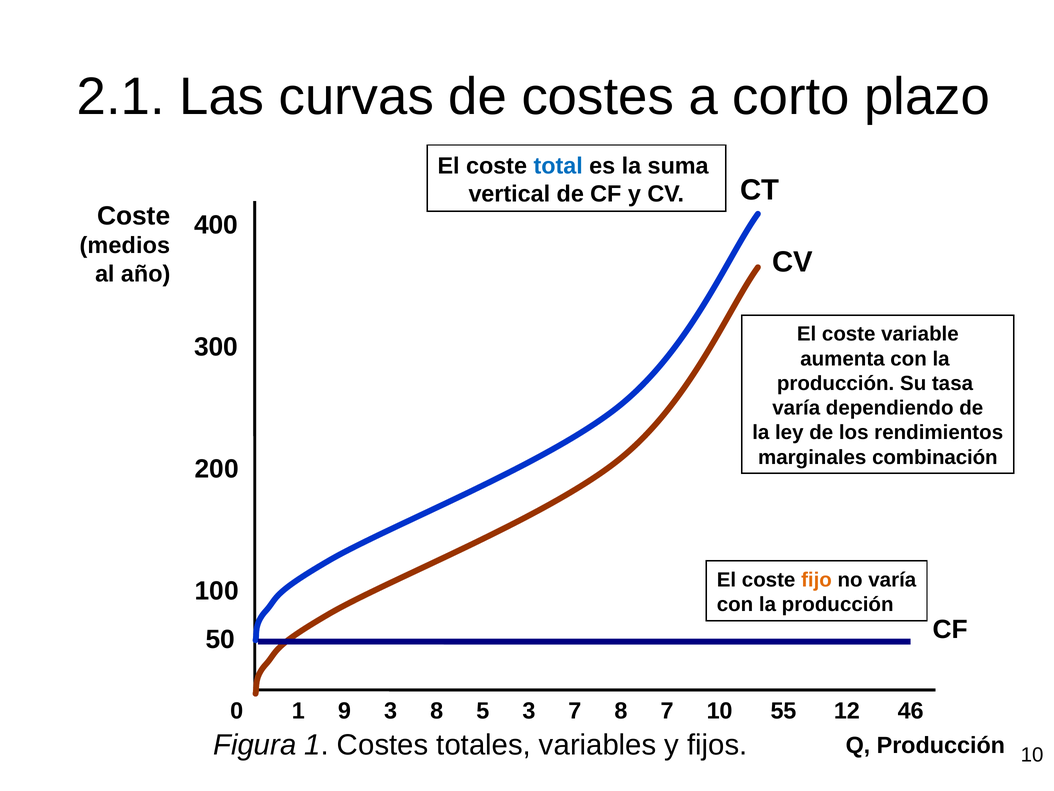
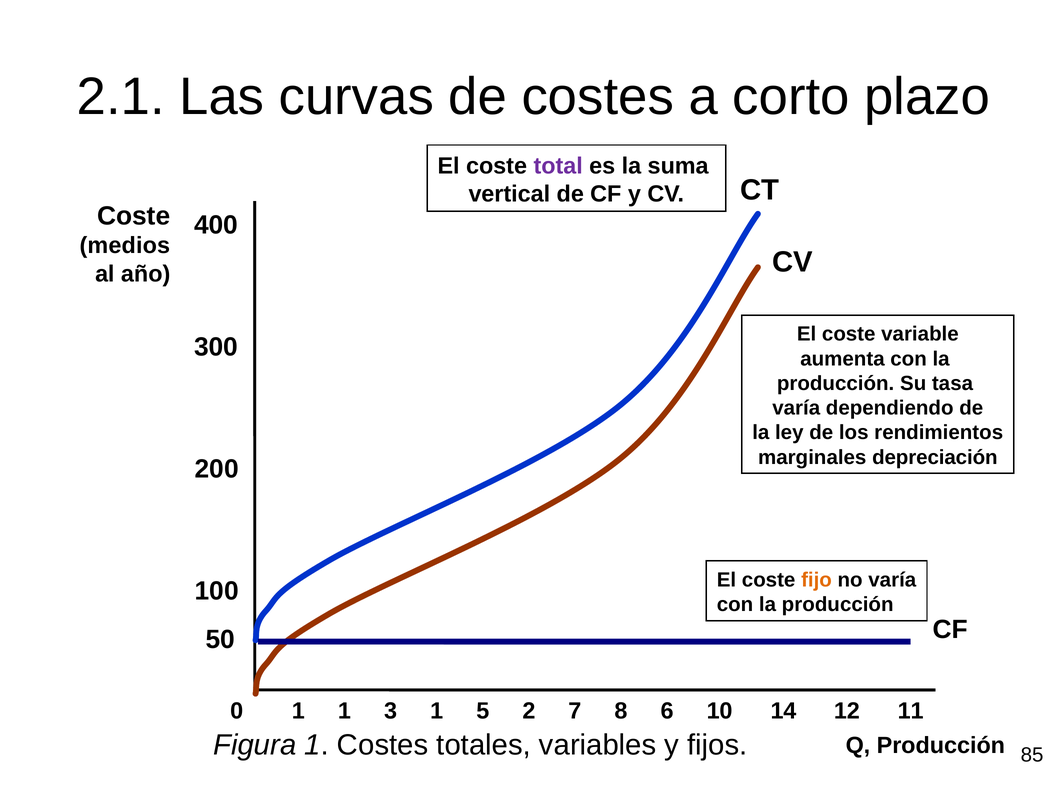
total colour: blue -> purple (558, 166)
combinación: combinación -> depreciación (935, 457)
1 9: 9 -> 1 (344, 711)
3 8: 8 -> 1 (437, 711)
5 3: 3 -> 2 (529, 711)
8 7: 7 -> 6 (667, 711)
55: 55 -> 14 (783, 711)
46: 46 -> 11 (911, 711)
fijos 10: 10 -> 85 (1032, 755)
